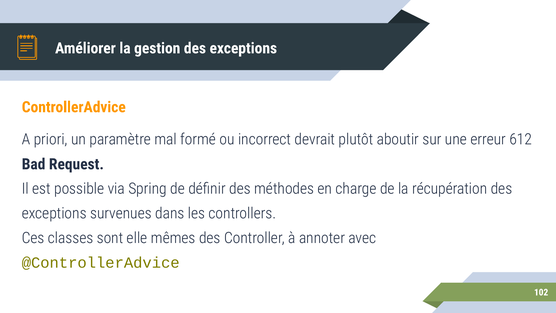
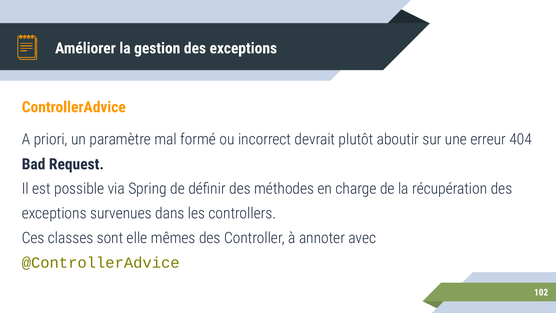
612: 612 -> 404 (521, 139)
